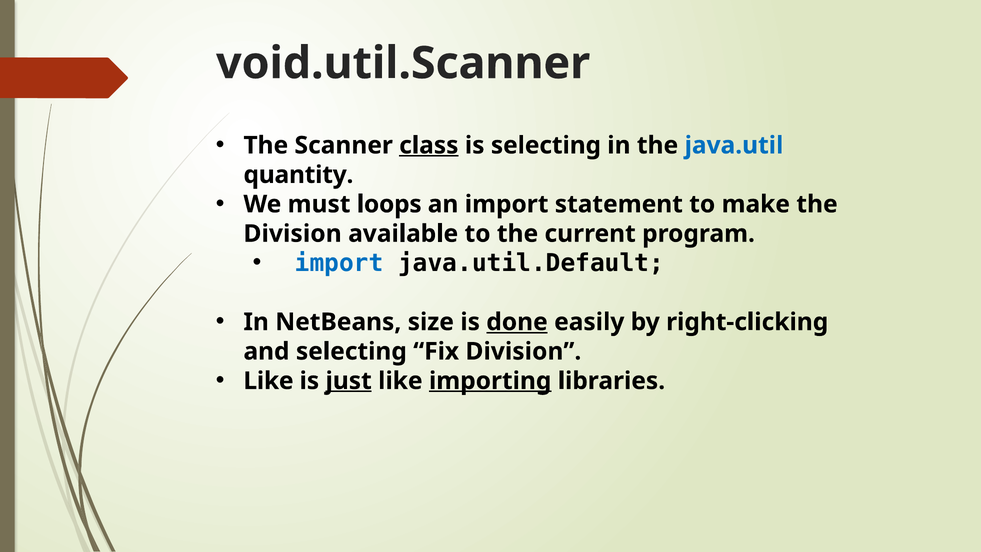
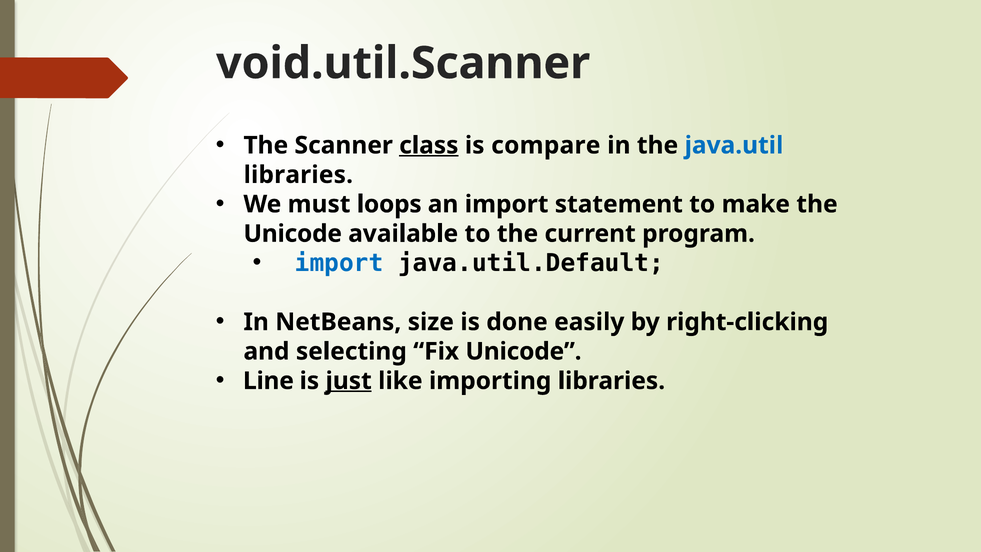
is selecting: selecting -> compare (546, 145)
quantity: quantity -> libraries (298, 175)
Division: Division -> Unicode (293, 234)
done underline: present -> none (517, 322)
Fix Division: Division -> Unicode (524, 351)
Like: Like -> Line (268, 381)
importing underline: present -> none (490, 381)
